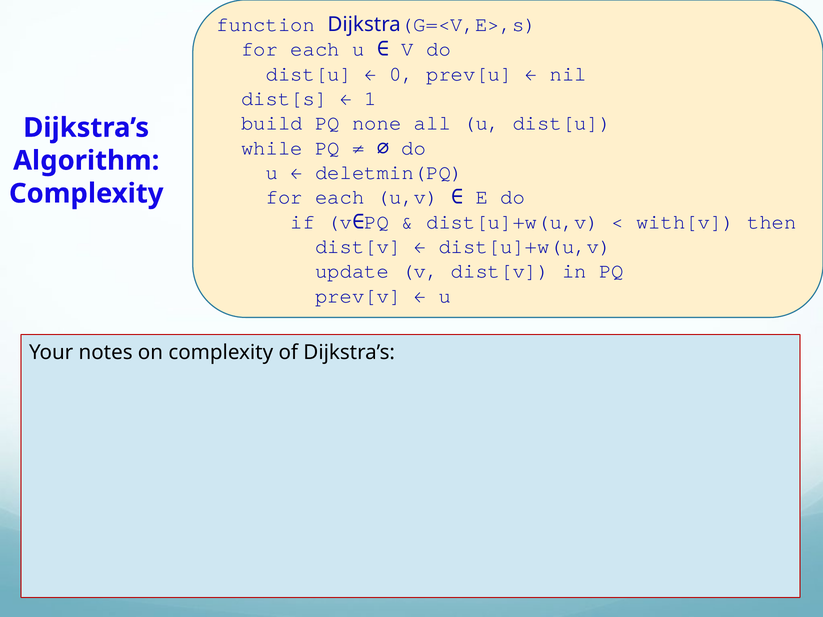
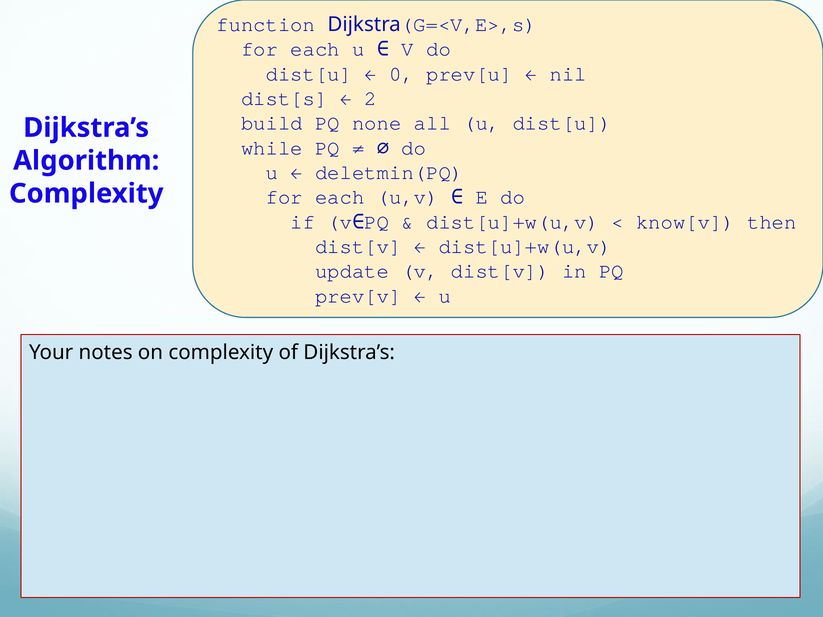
1: 1 -> 2 (371, 98)
with[v: with[v -> know[v (685, 222)
